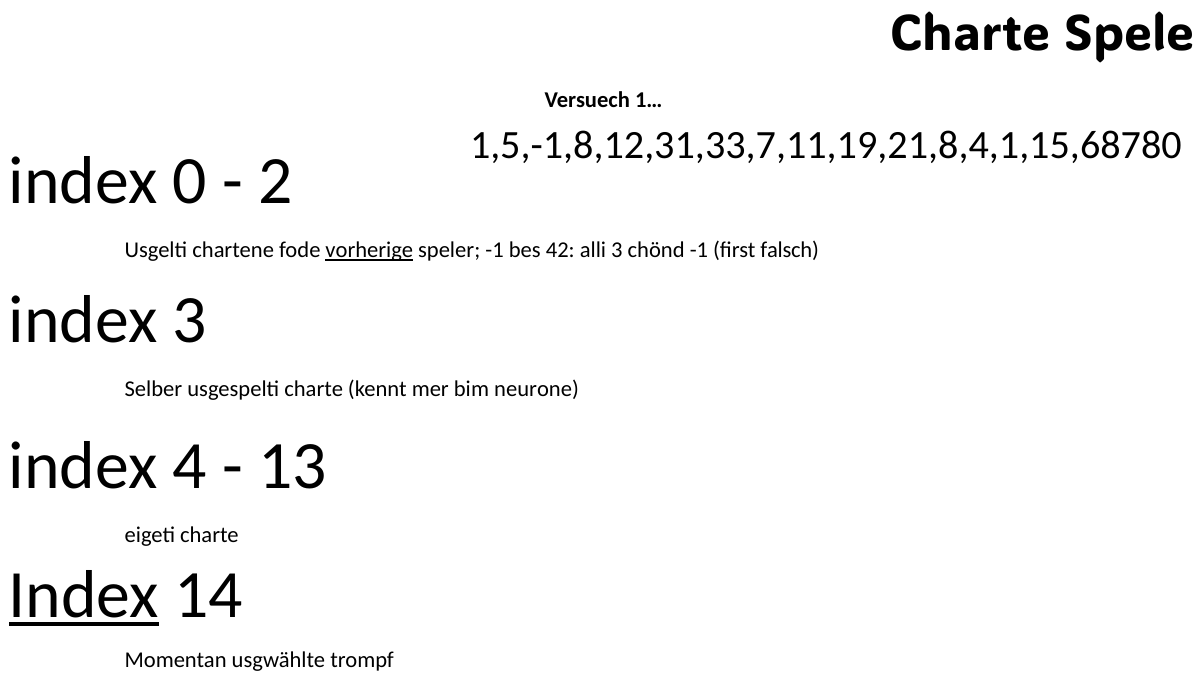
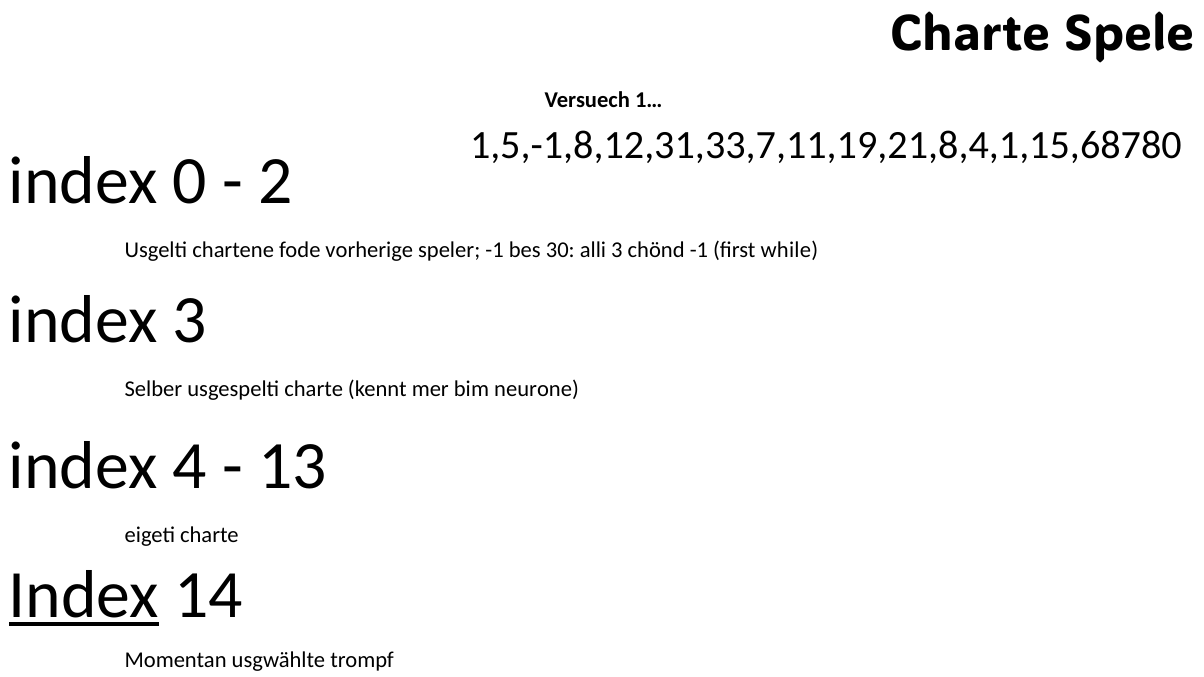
vorherige underline: present -> none (369, 250)
42: 42 -> 30 (560, 250)
falsch: falsch -> while (789, 250)
